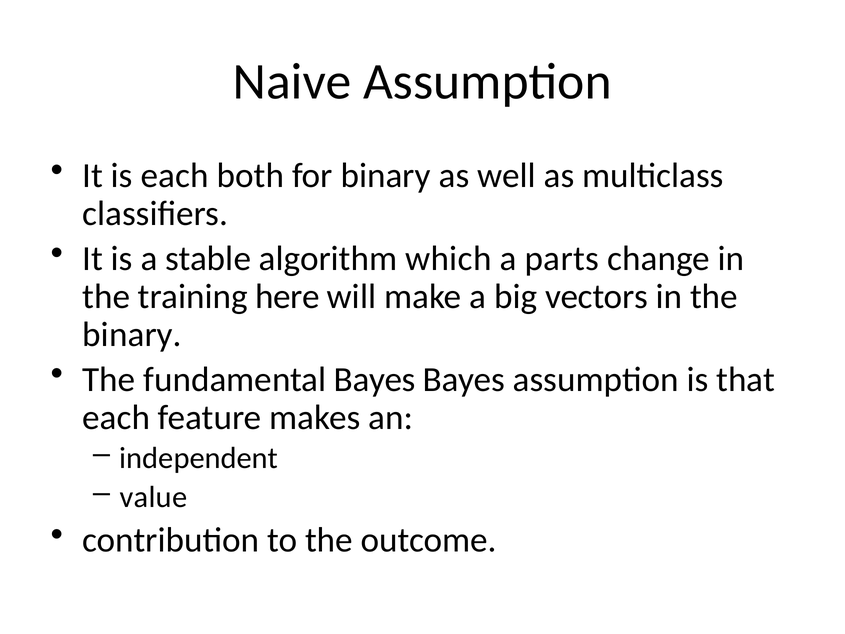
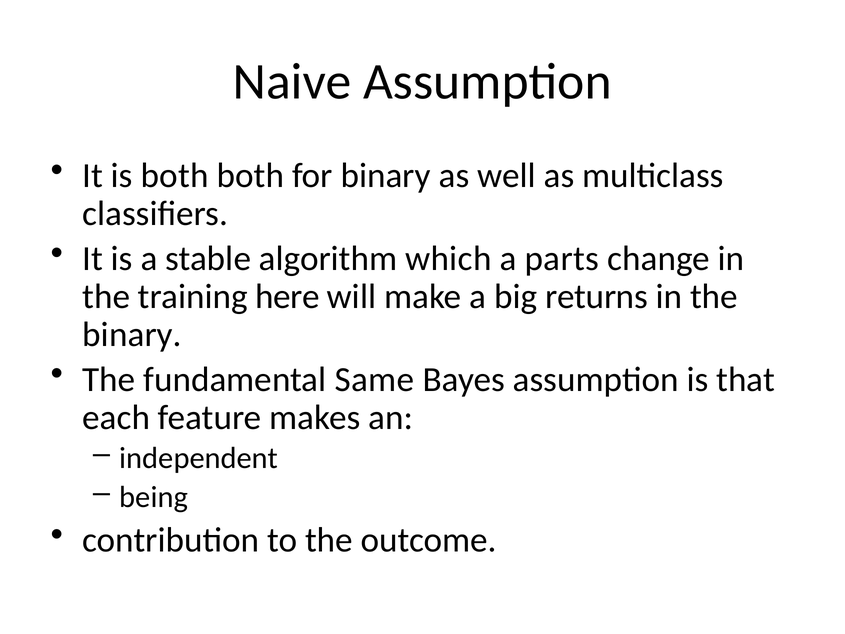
is each: each -> both (175, 176)
vectors: vectors -> returns (597, 297)
fundamental Bayes: Bayes -> Same (374, 379)
value: value -> being (154, 497)
